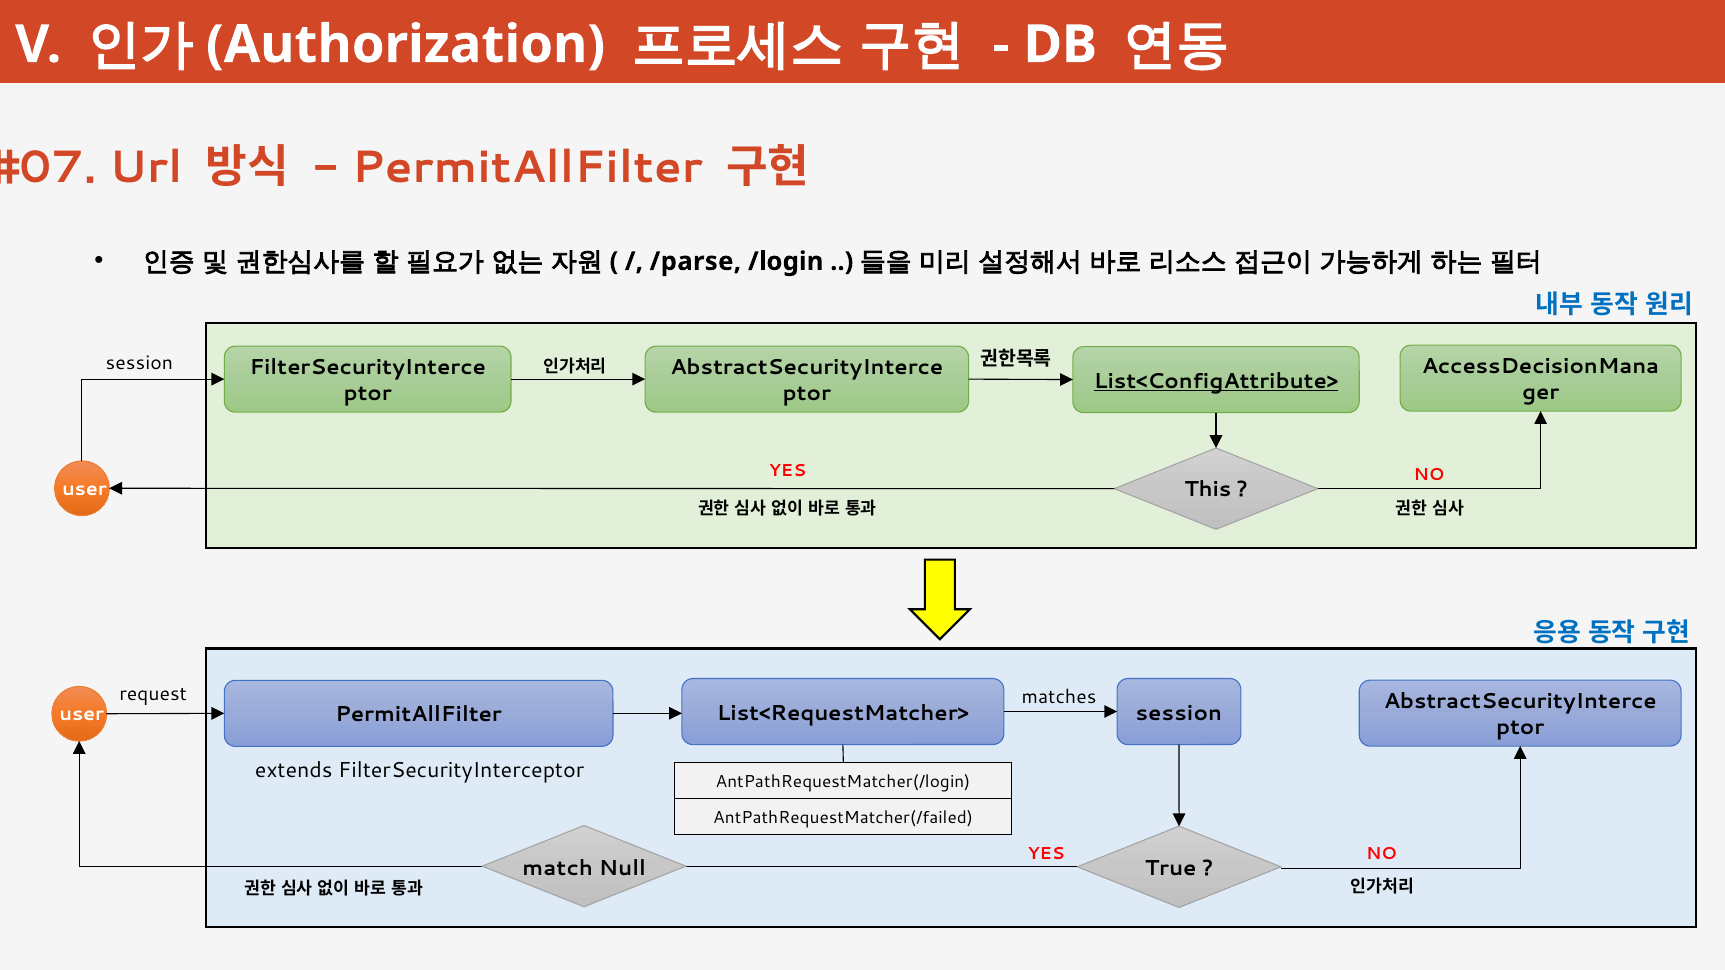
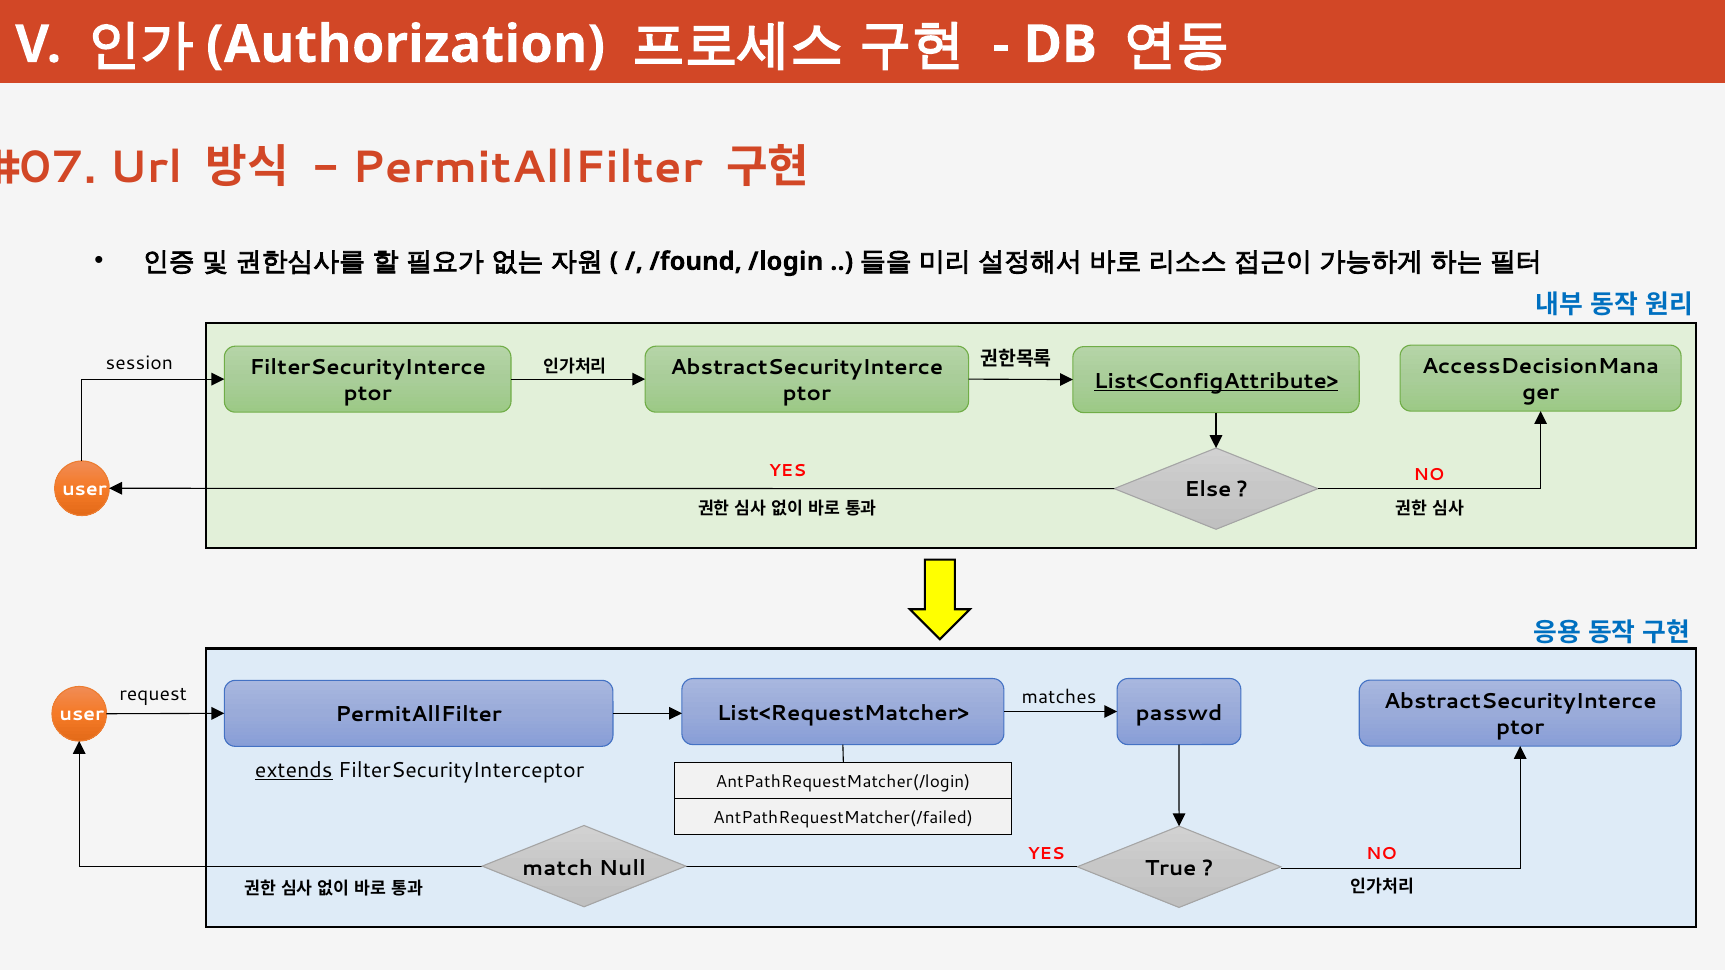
/parse: /parse -> /found (696, 262)
This: This -> Else (1208, 490)
List<RequestMatcher> session: session -> passwd (1179, 713)
extends underline: none -> present (294, 770)
